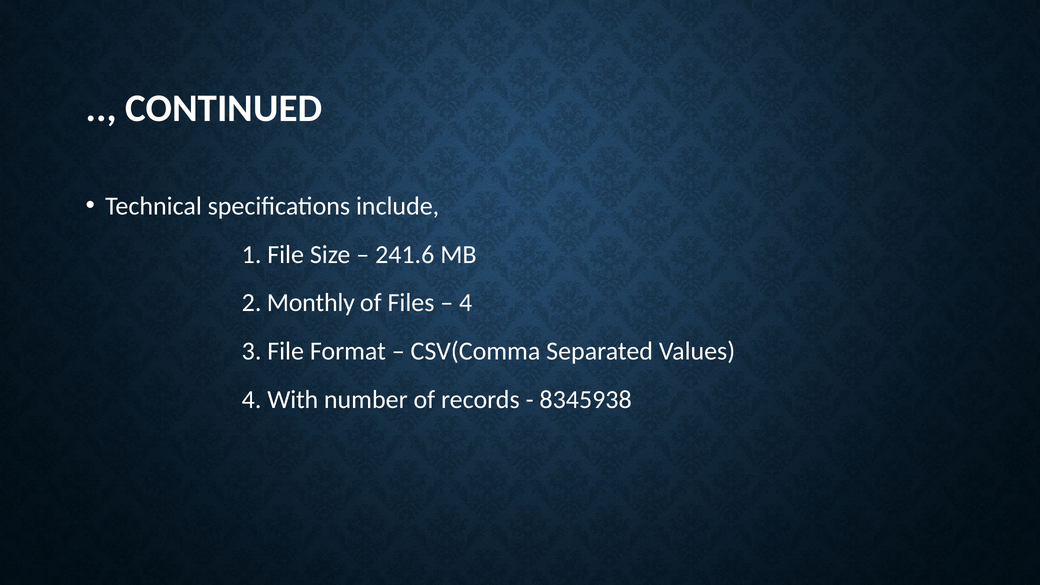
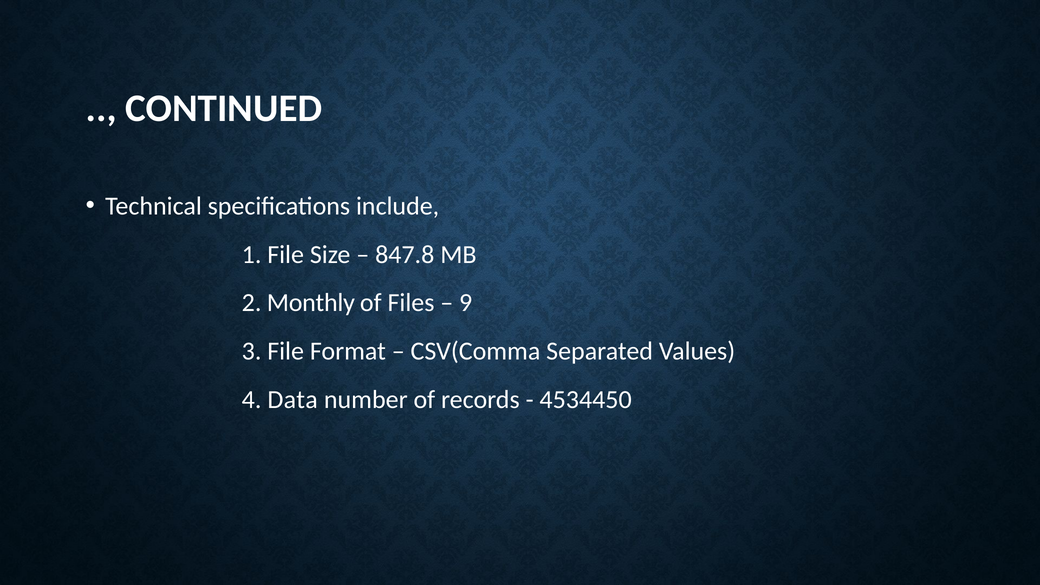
241.6: 241.6 -> 847.8 (405, 255)
4: 4 -> 9 (466, 303)
With: With -> Data (293, 399)
8345938: 8345938 -> 4534450 (586, 399)
